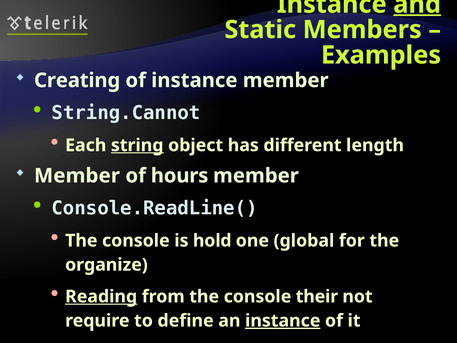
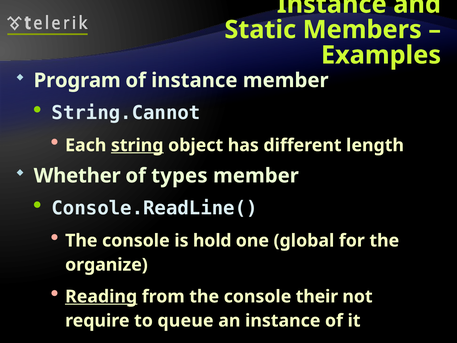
and underline: present -> none (417, 4)
Creating: Creating -> Program (77, 80)
Member: Member -> Whether (77, 176)
hours: hours -> types (179, 176)
define: define -> queue (186, 320)
instance underline: present -> none (283, 320)
